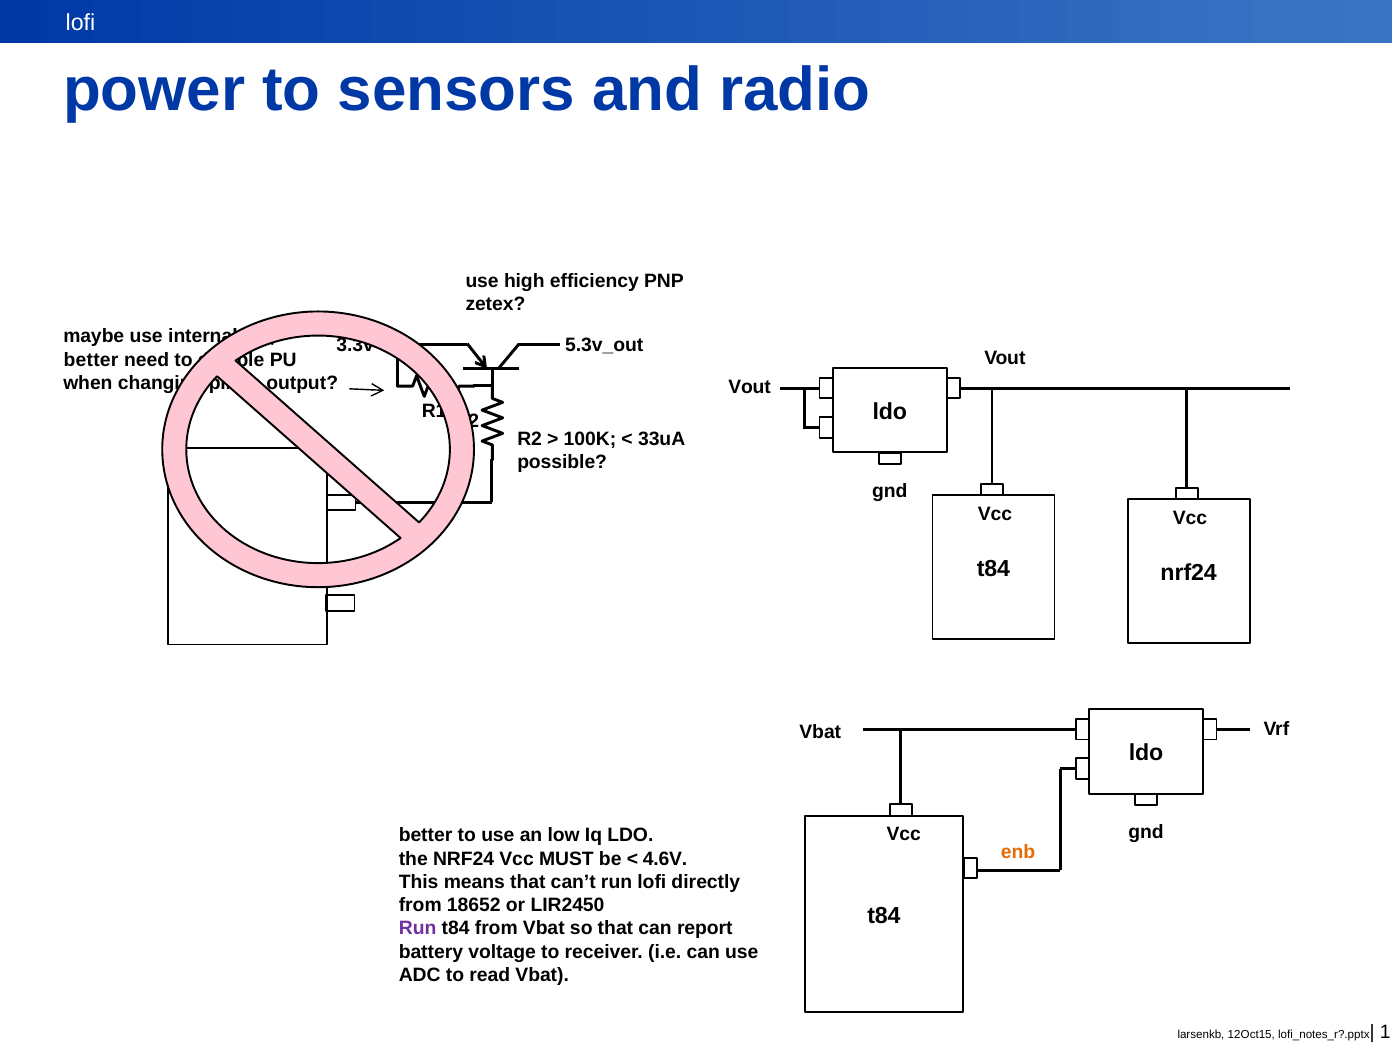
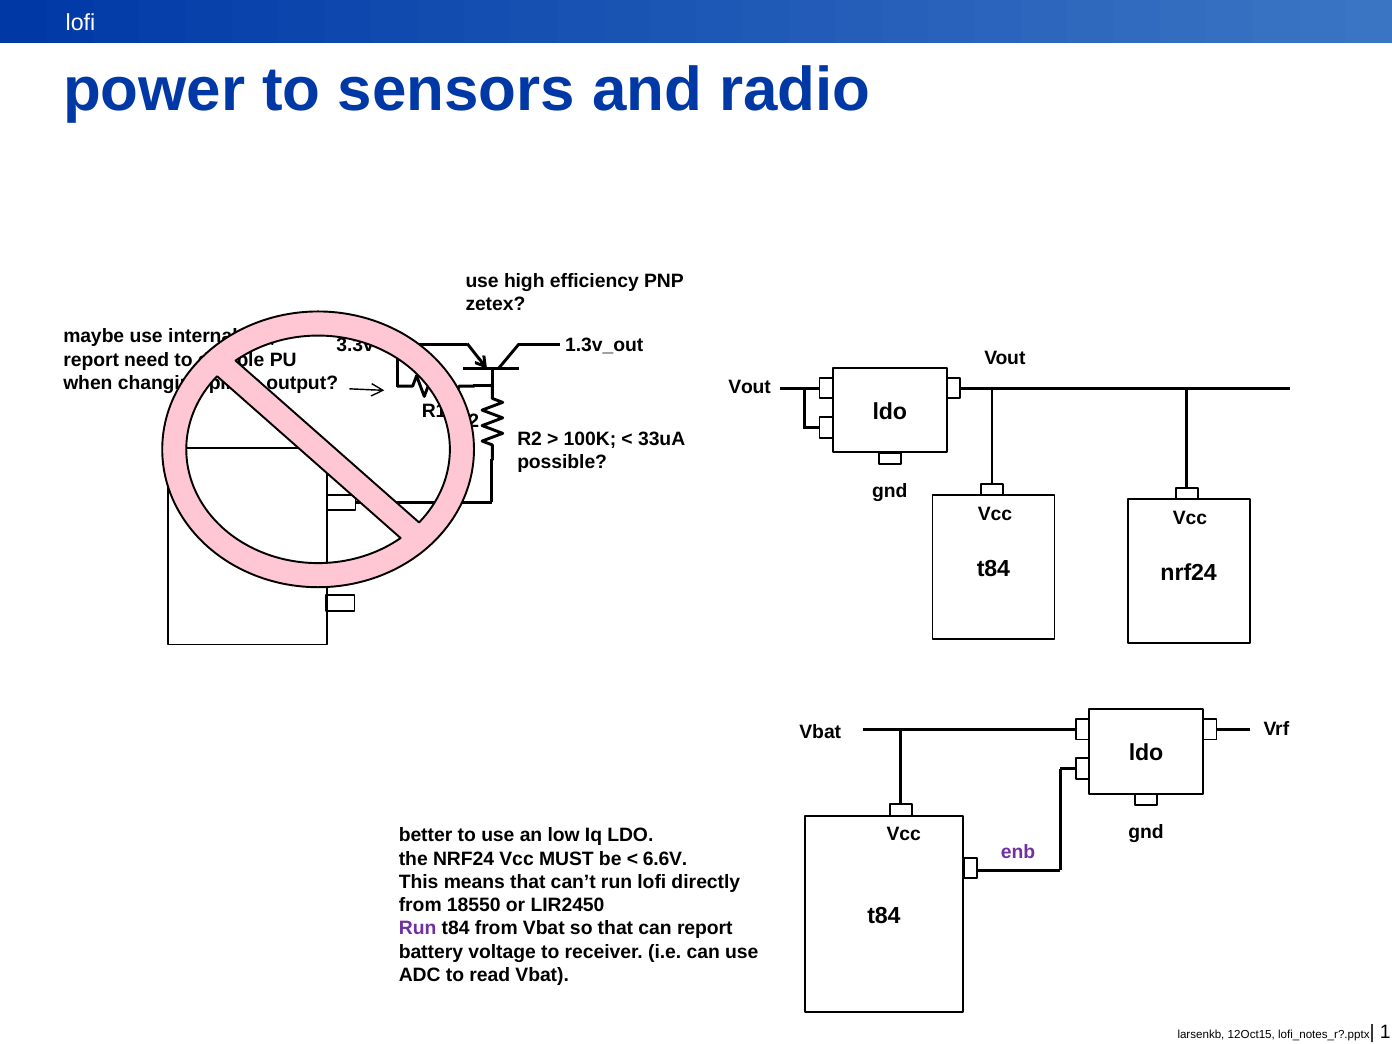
5.3v_out: 5.3v_out -> 1.3v_out (604, 345)
better: better -> report (91, 360)
enb colour: orange -> purple (1018, 852)
4.6V: 4.6V -> 6.6V (665, 859)
18652: 18652 -> 18550 (474, 905)
